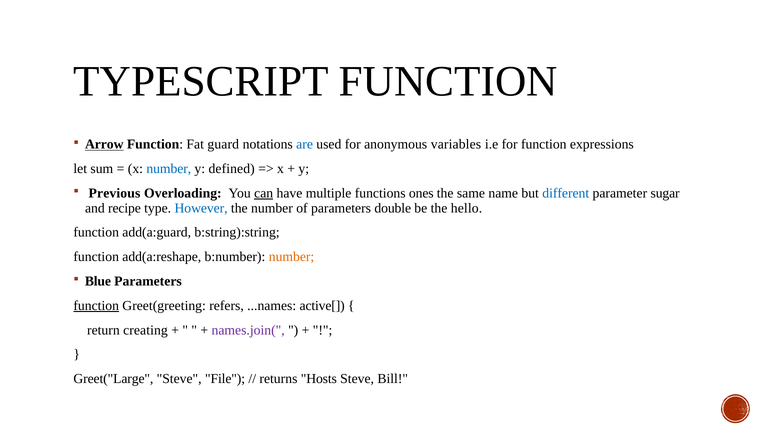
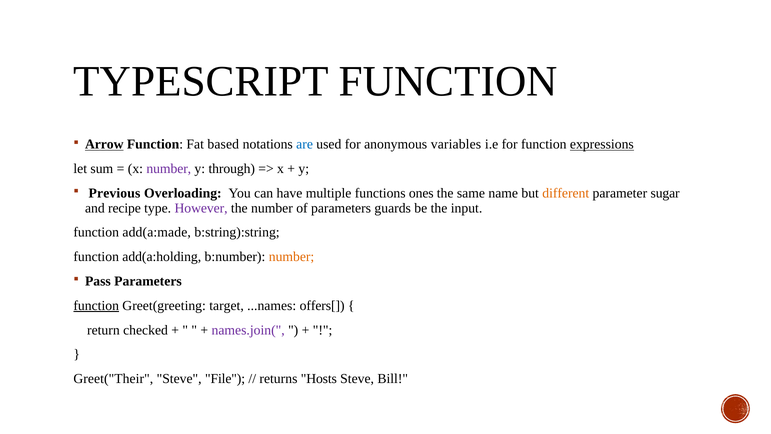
guard: guard -> based (223, 144)
expressions underline: none -> present (602, 144)
number colour: blue -> purple (169, 169)
defined: defined -> through (232, 169)
can underline: present -> none (264, 193)
different colour: blue -> orange (566, 193)
However colour: blue -> purple (201, 208)
double: double -> guards (393, 208)
hello: hello -> input (467, 208)
add(a:guard: add(a:guard -> add(a:made (157, 232)
add(a:reshape: add(a:reshape -> add(a:holding (162, 257)
Blue: Blue -> Pass (98, 281)
refers: refers -> target (227, 305)
active[: active[ -> offers[ (322, 305)
creating: creating -> checked (146, 330)
Greet("Large: Greet("Large -> Greet("Their (113, 379)
